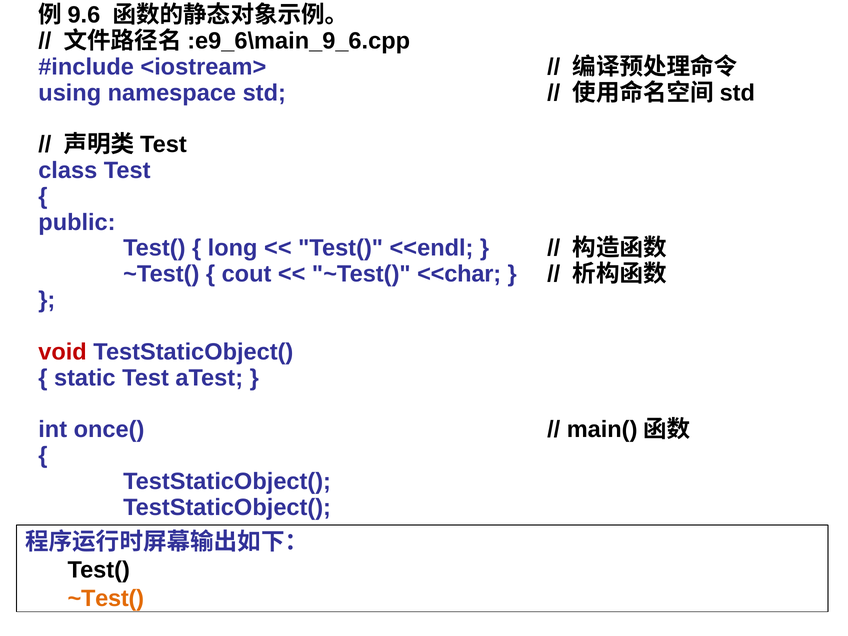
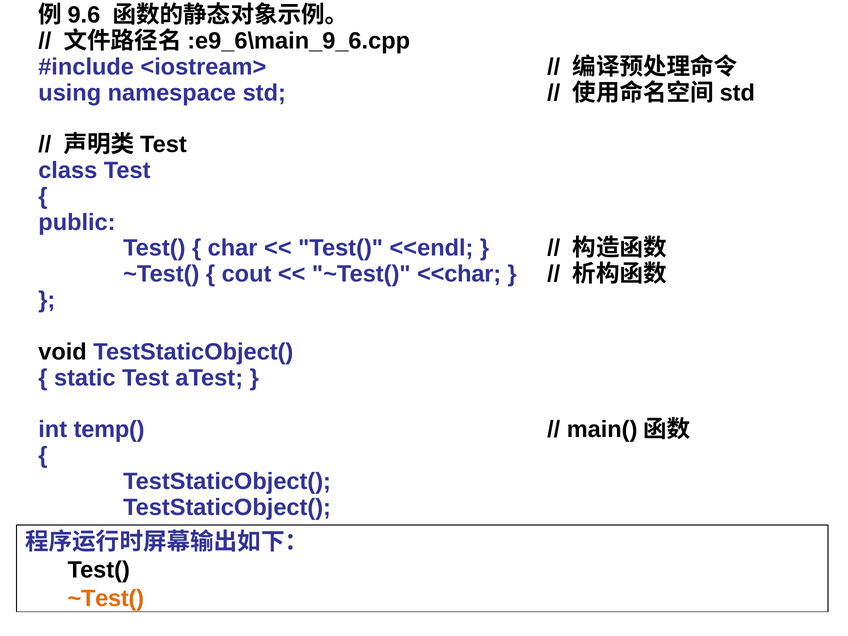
long: long -> char (233, 248)
void colour: red -> black (63, 352)
once(: once( -> temp( (109, 430)
